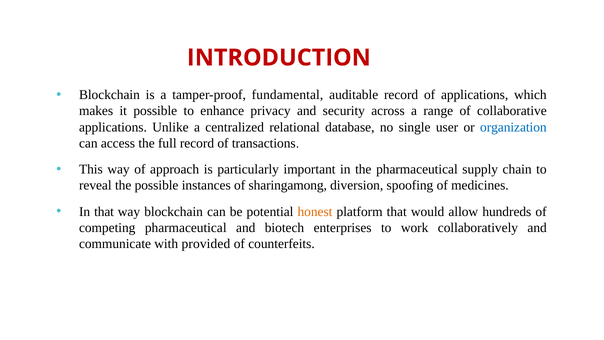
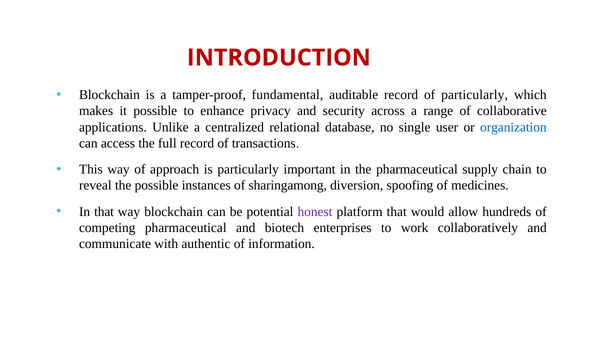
of applications: applications -> particularly (475, 95)
honest colour: orange -> purple (315, 211)
provided: provided -> authentic (206, 244)
counterfeits: counterfeits -> information (282, 244)
